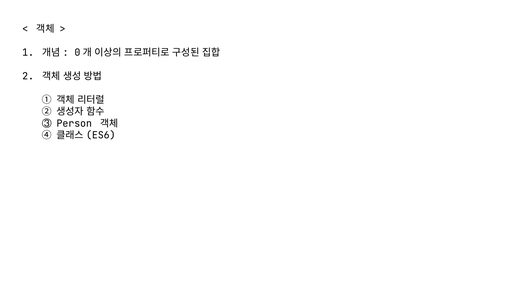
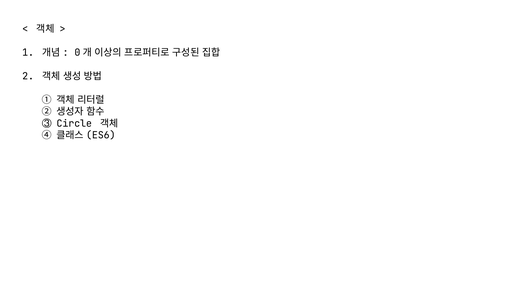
Person: Person -> Circle (74, 123)
